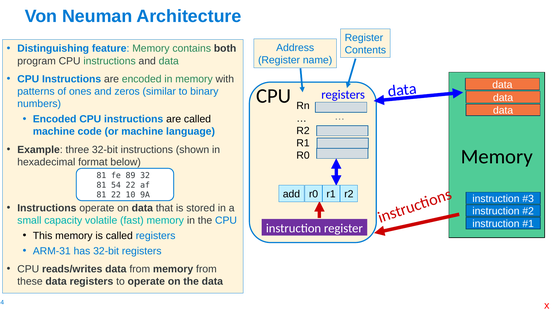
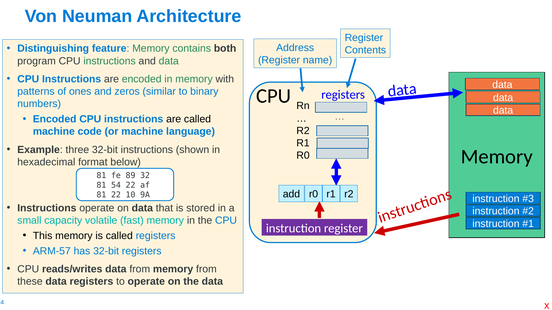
ARM-31: ARM-31 -> ARM-57 (52, 251)
